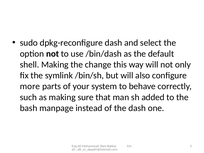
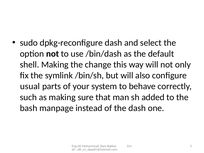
more: more -> usual (30, 86)
